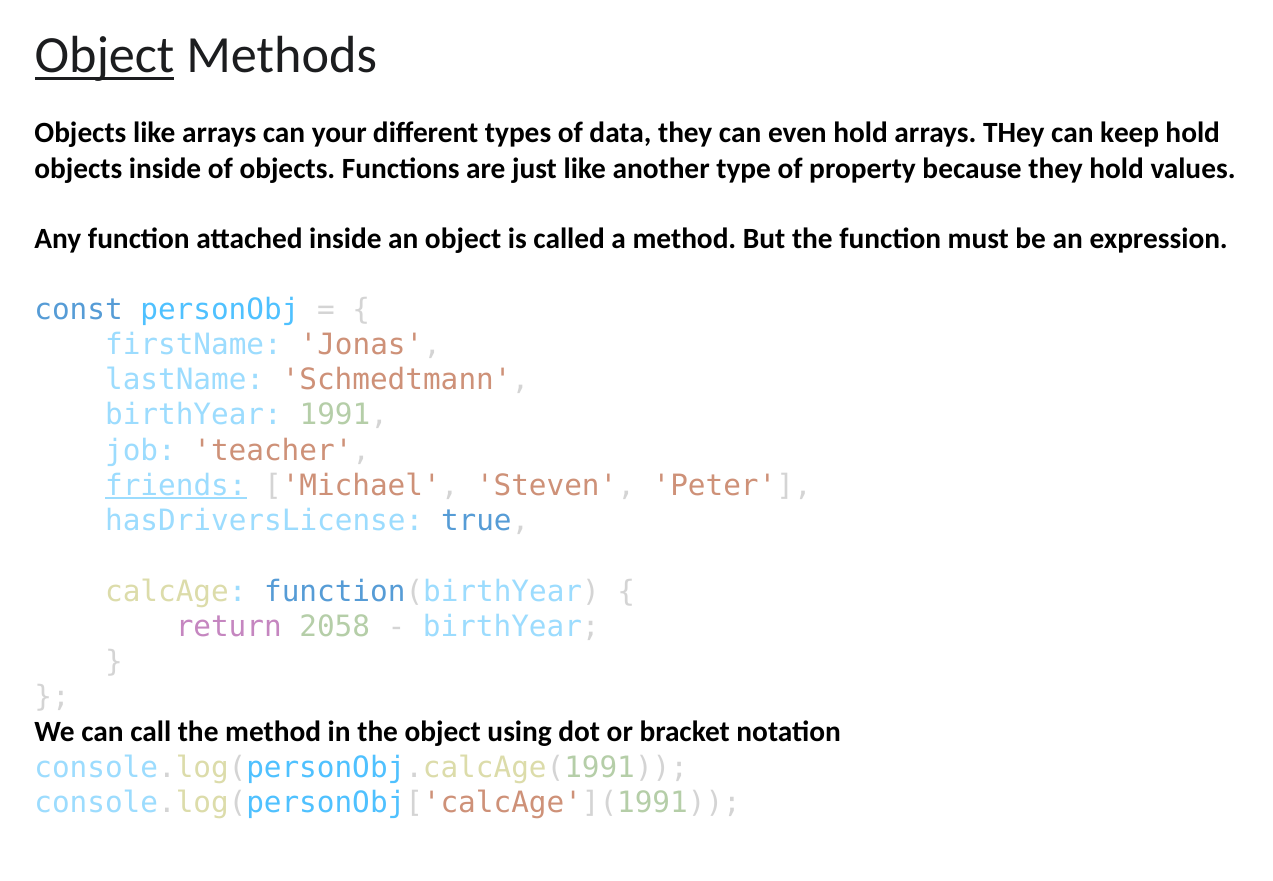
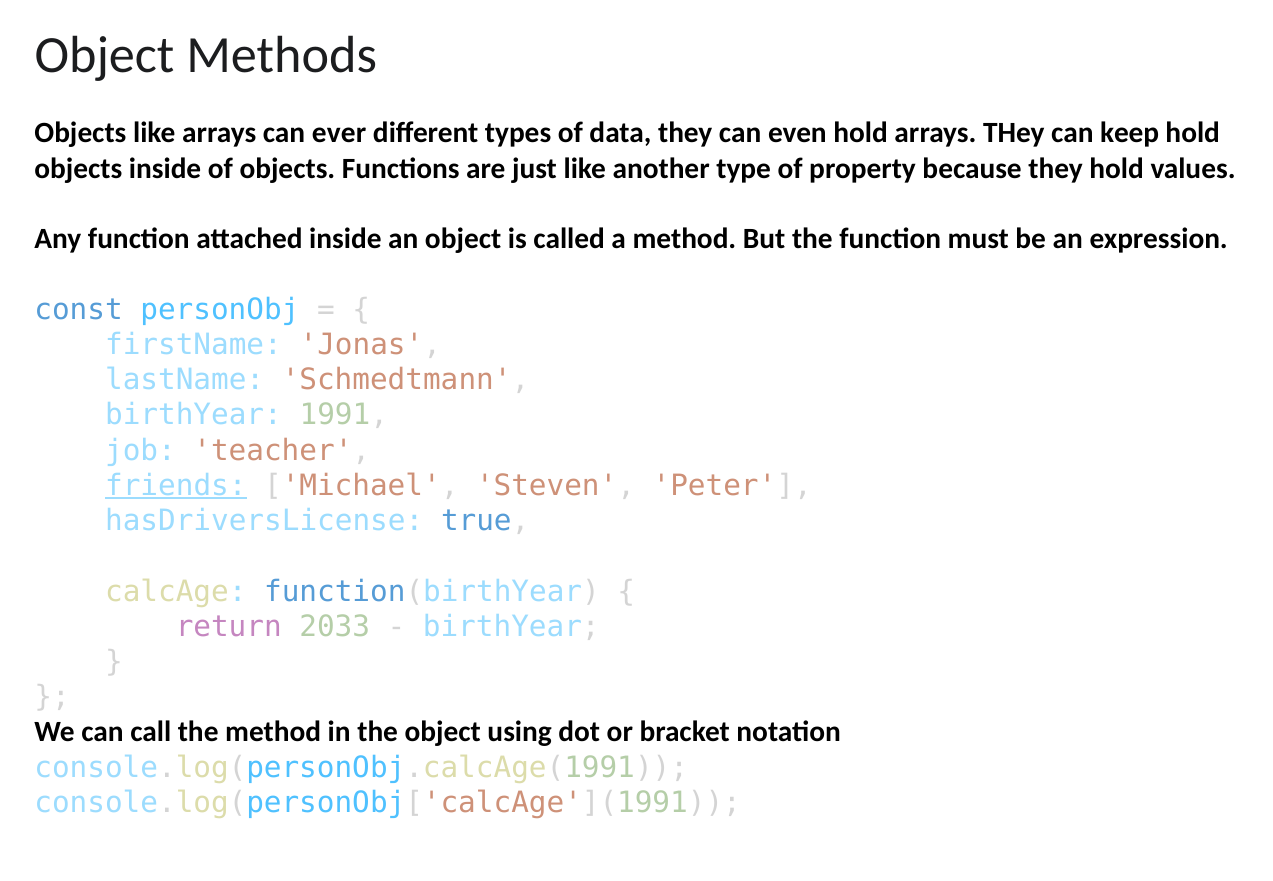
Object underline: present -> none (104, 56)
your: your -> ever (339, 133)
2058: 2058 -> 2033 (335, 627)
